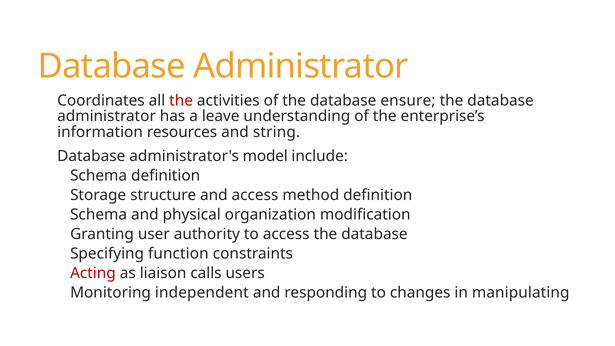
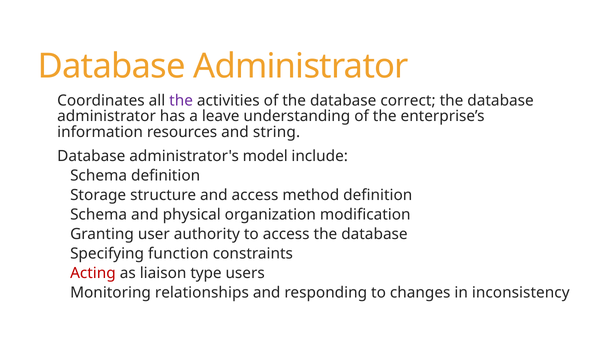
the colour: red -> purple (181, 101)
ensure: ensure -> correct (408, 101)
calls: calls -> type (206, 273)
independent: independent -> relationships (202, 293)
manipulating: manipulating -> inconsistency (521, 293)
